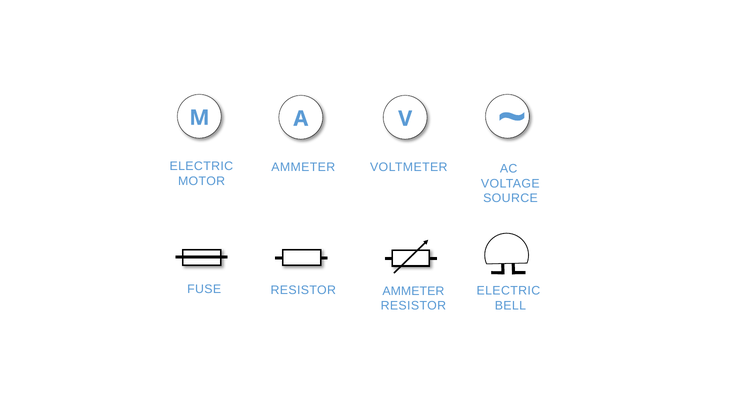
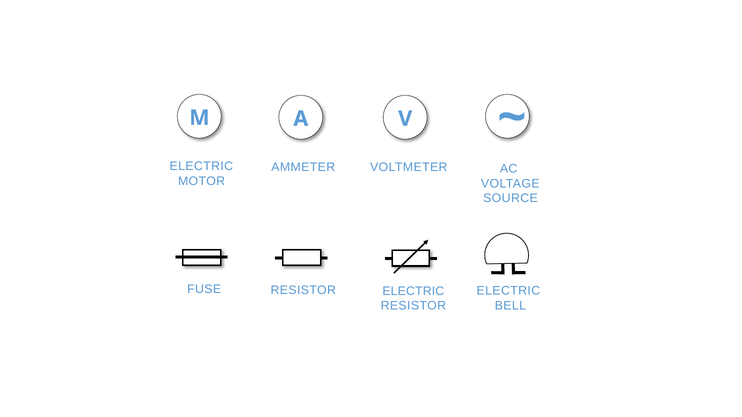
RESISTOR AMMETER: AMMETER -> ELECTRIC (413, 291)
